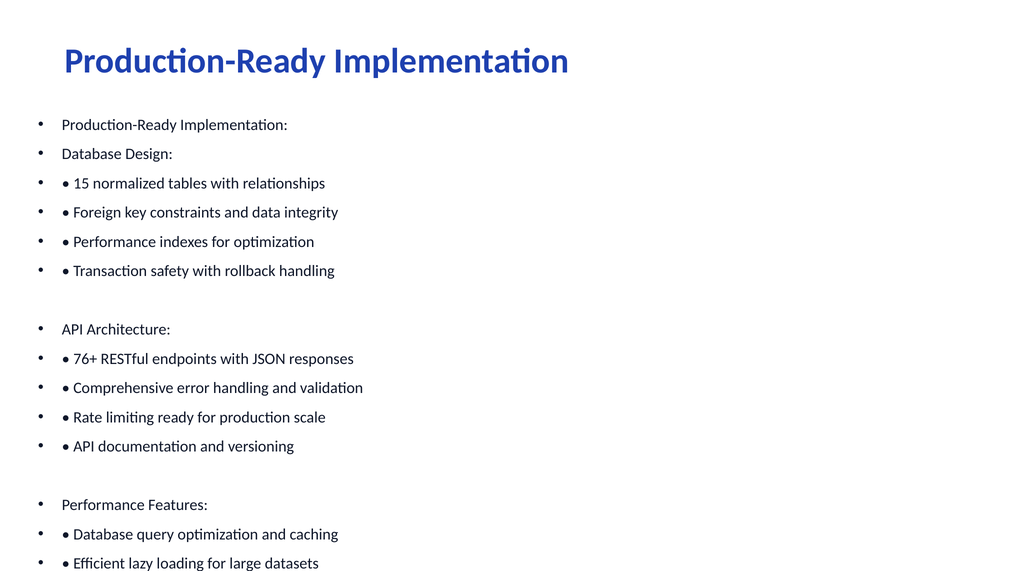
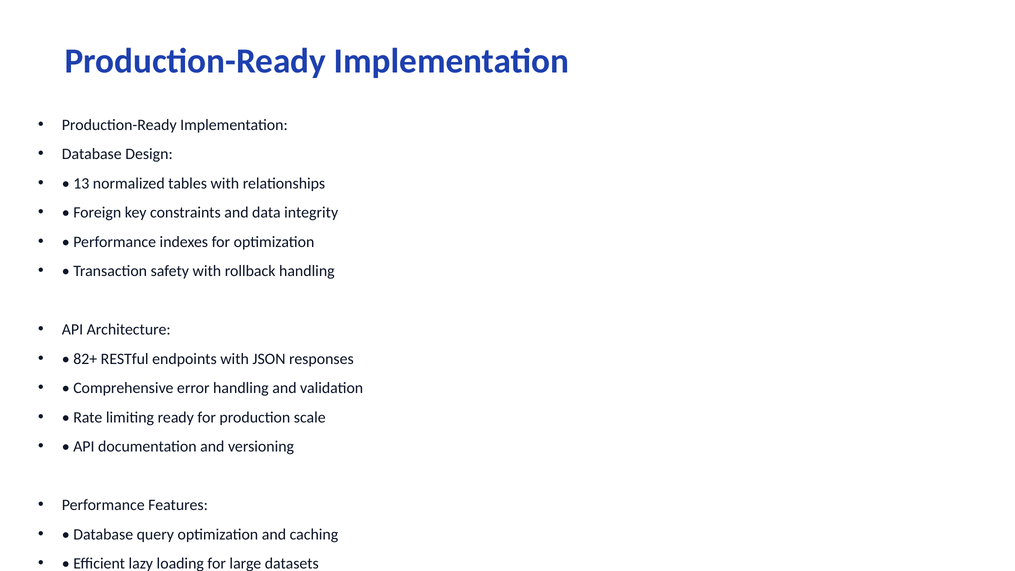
15: 15 -> 13 (81, 183)
76+: 76+ -> 82+ (85, 359)
